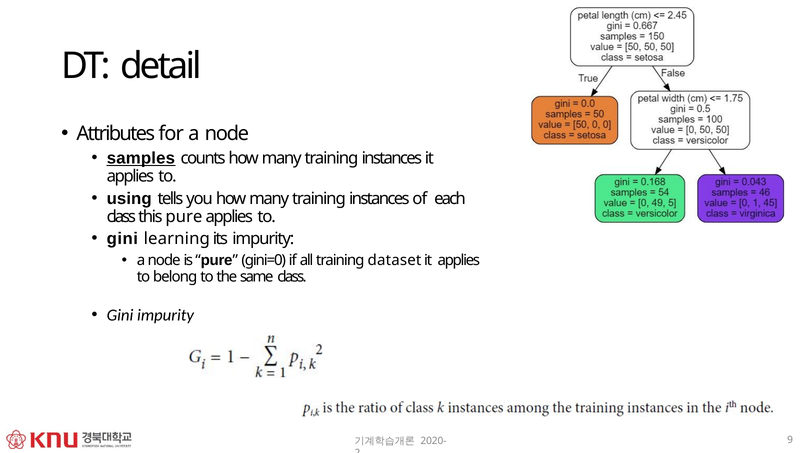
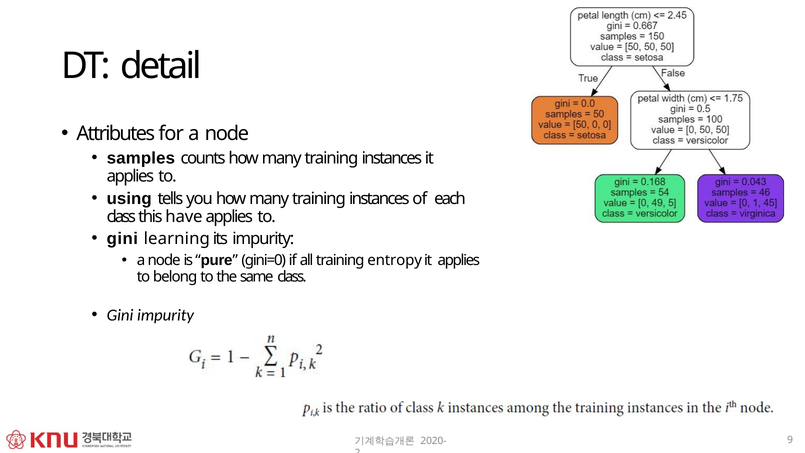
samples underline: present -> none (141, 158)
this pure: pure -> have (184, 217)
dataset: dataset -> entropy (395, 260)
